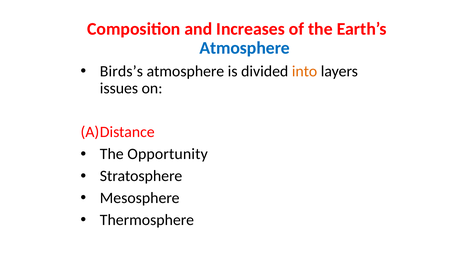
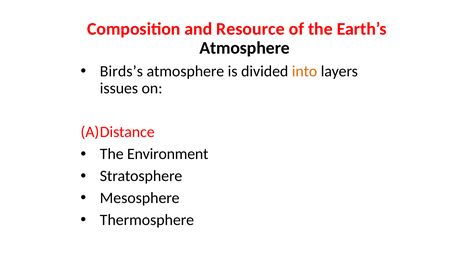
Increases: Increases -> Resource (251, 29)
Atmosphere colour: blue -> black (245, 48)
Opportunity: Opportunity -> Environment (168, 154)
